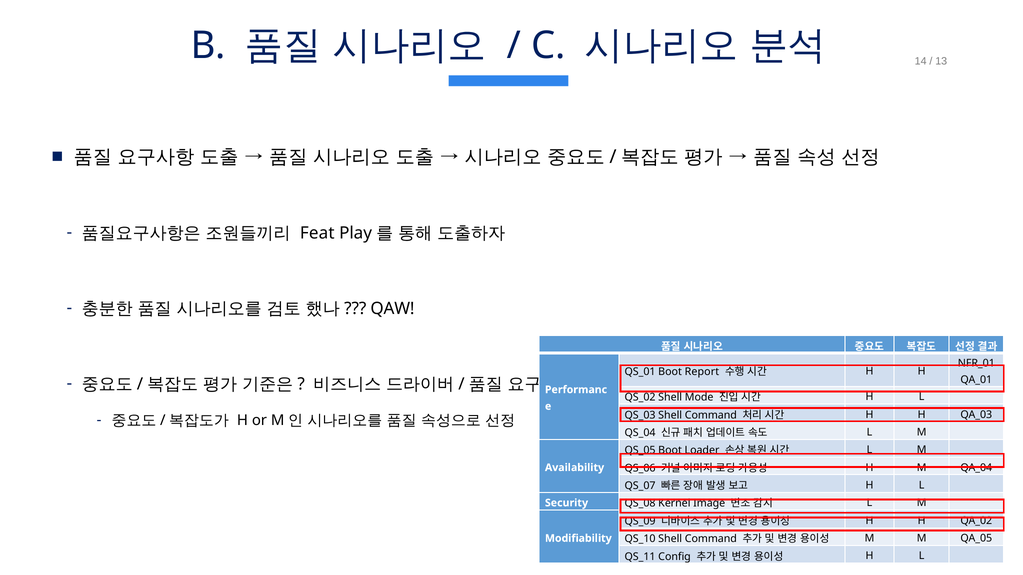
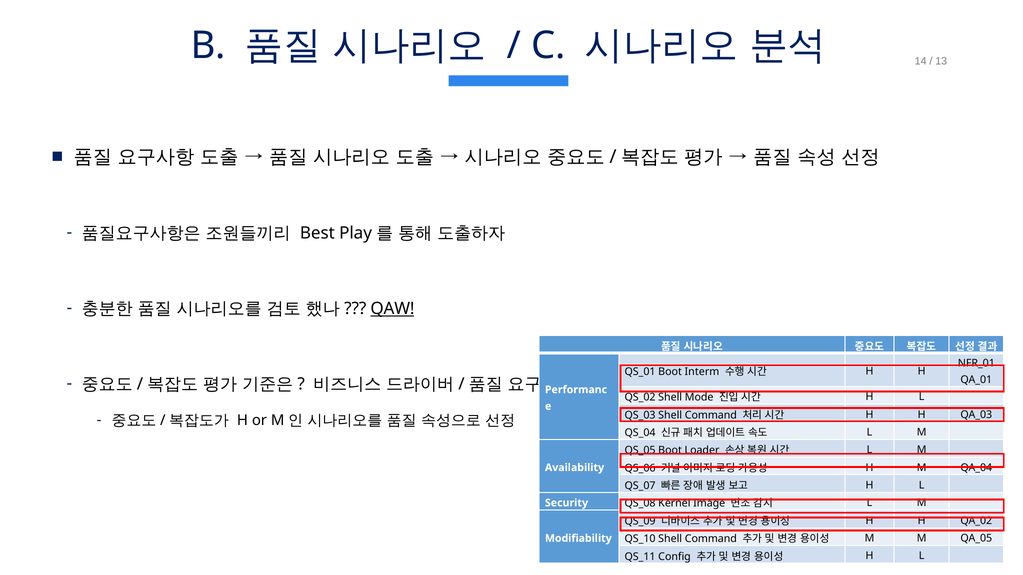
Feat: Feat -> Best (317, 234)
QAW underline: none -> present (393, 309)
Report: Report -> Interm (702, 372)
